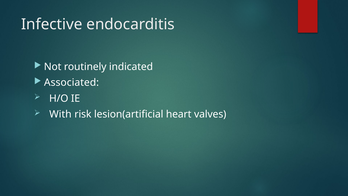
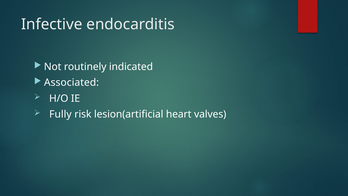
With: With -> Fully (60, 114)
